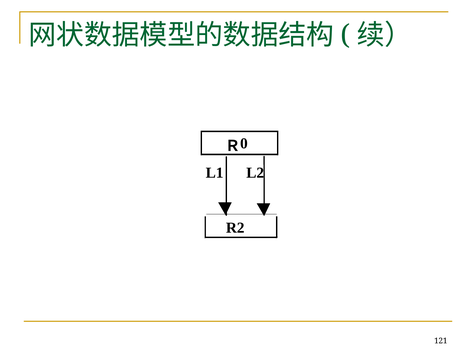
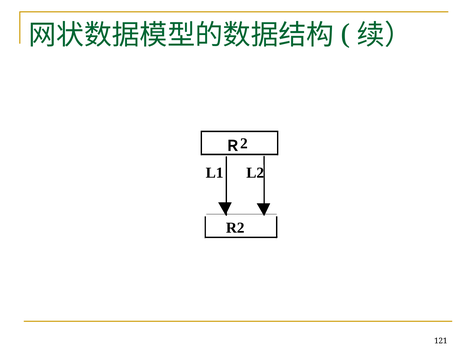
0: 0 -> 2 (244, 144)
